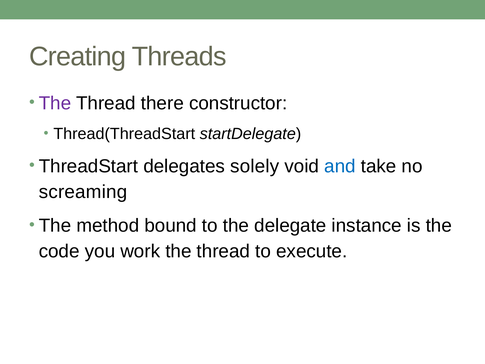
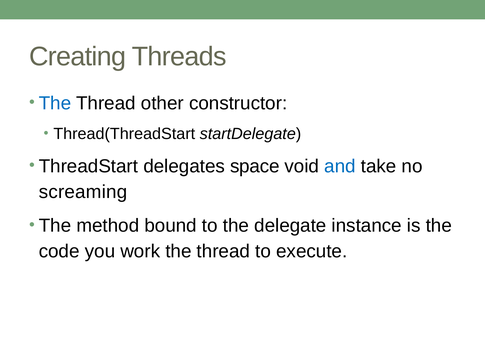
The colour: purple -> blue (55, 103)
there: there -> other (162, 103)
solely: solely -> space (255, 166)
